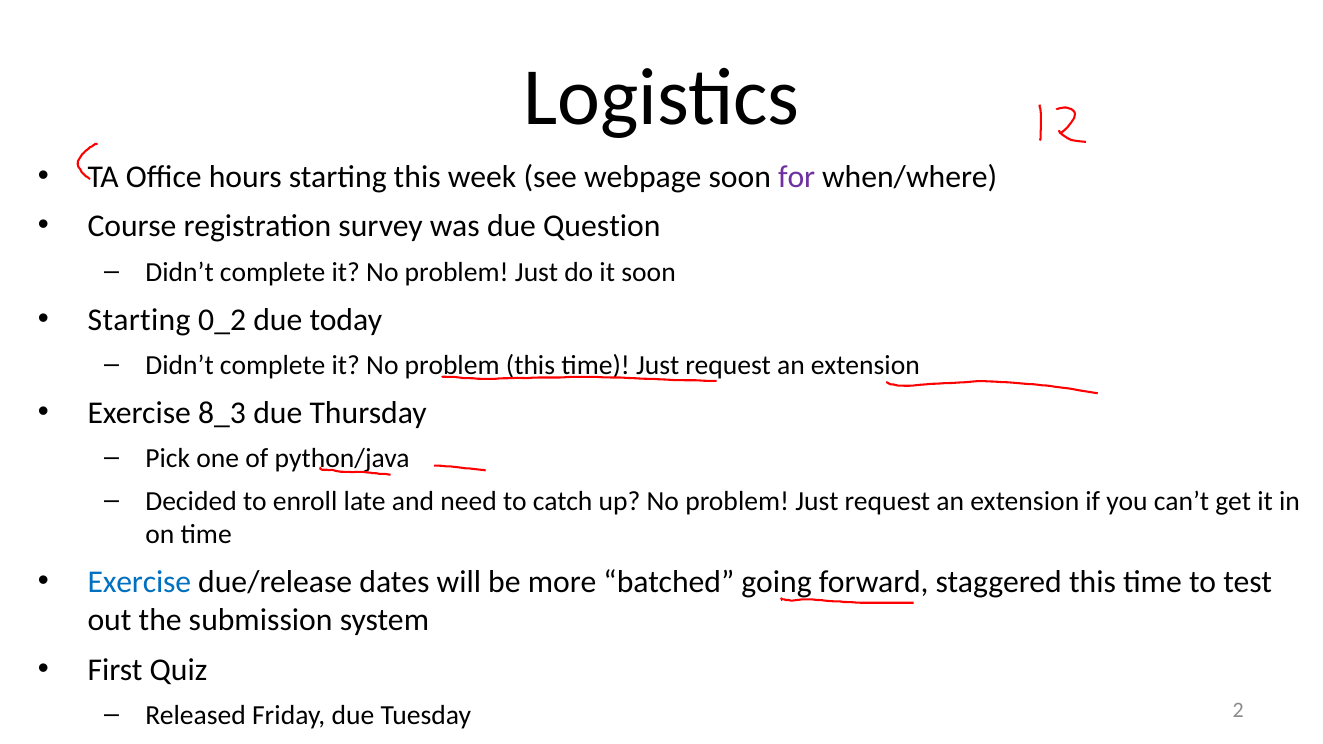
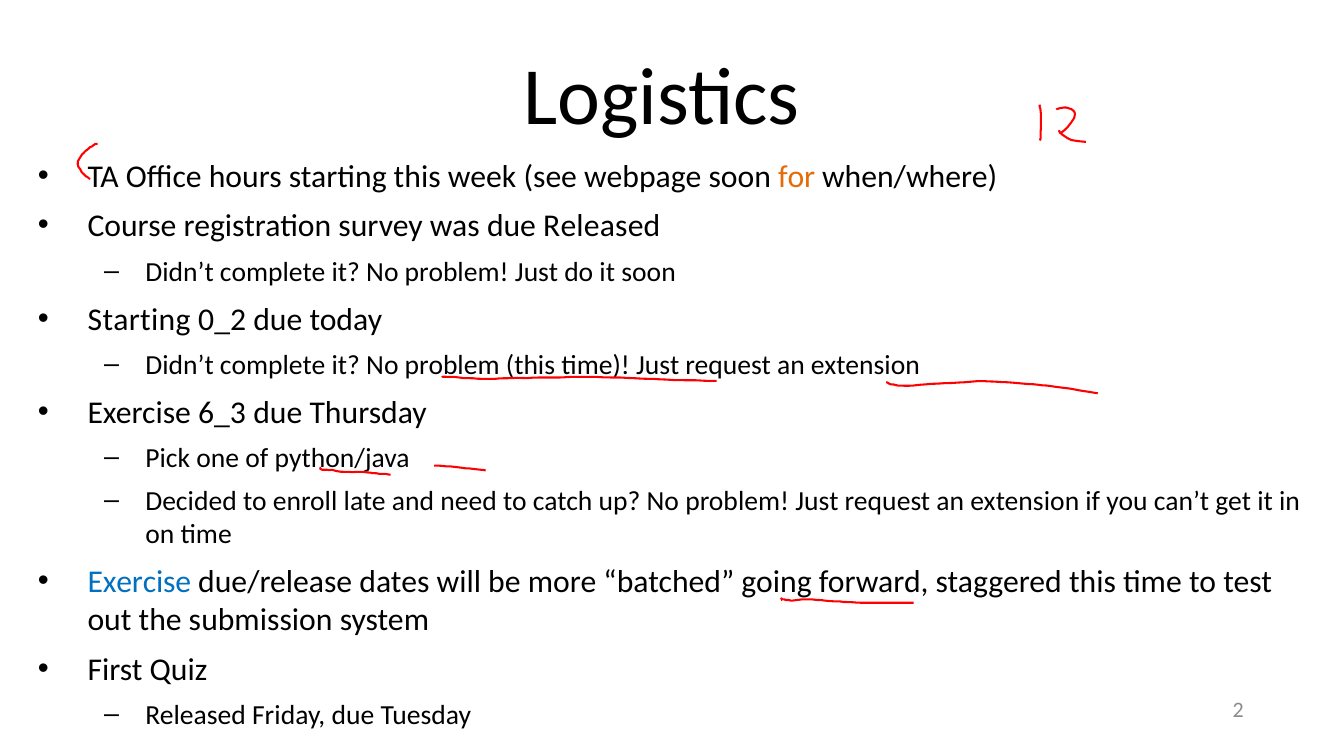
for colour: purple -> orange (797, 177)
due Question: Question -> Released (602, 227)
8_3: 8_3 -> 6_3 (222, 413)
